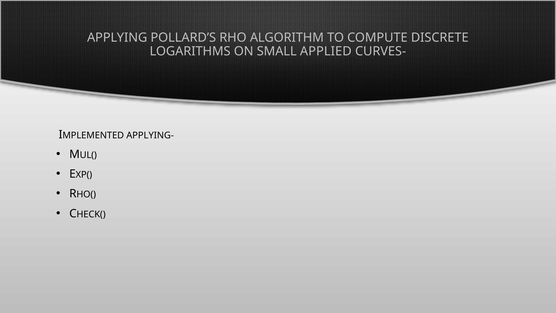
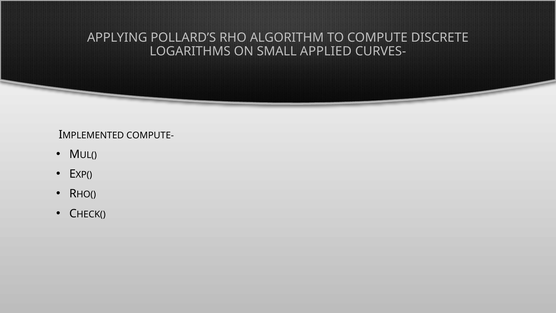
APPLYING-: APPLYING- -> COMPUTE- (150, 135)
